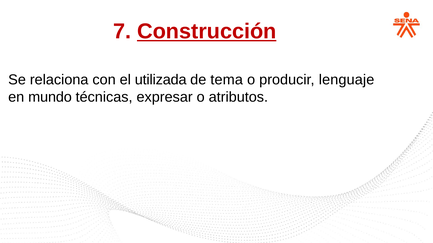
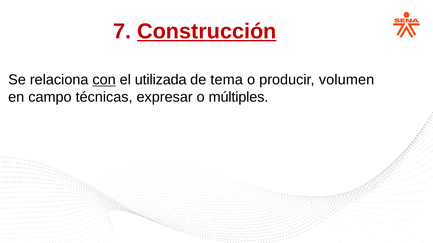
con underline: none -> present (104, 80)
lenguaje: lenguaje -> volumen (347, 80)
mundo: mundo -> campo (50, 97)
atributos: atributos -> múltiples (238, 97)
